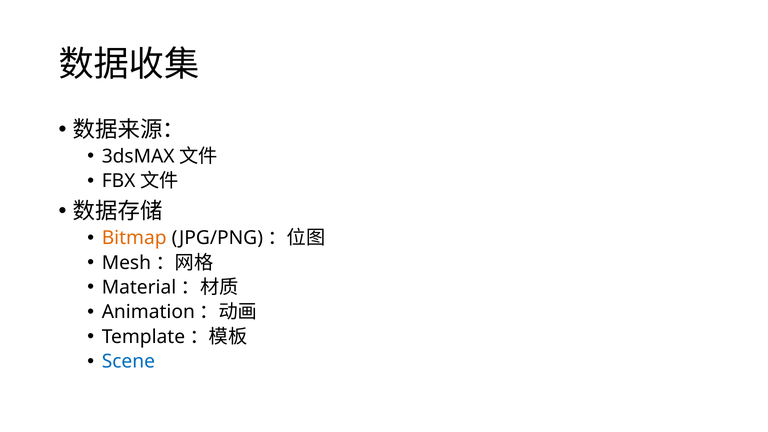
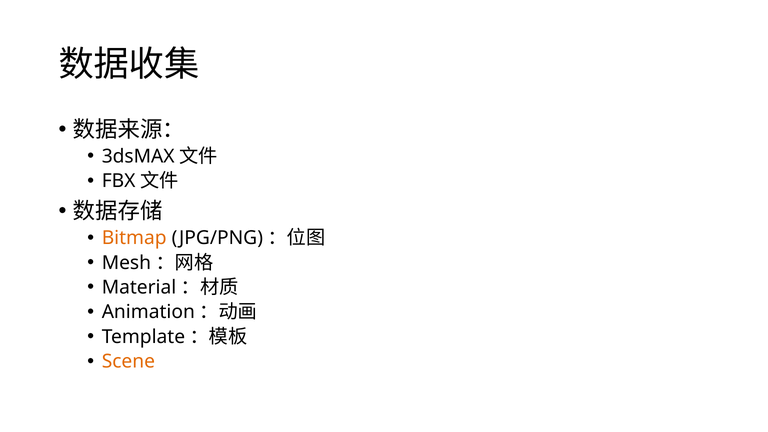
Scene colour: blue -> orange (128, 362)
